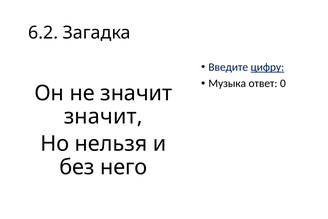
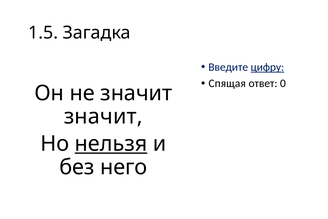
6.2: 6.2 -> 1.5 (43, 33)
Музыка: Музыка -> Спящая (227, 83)
нельзя underline: none -> present (111, 144)
